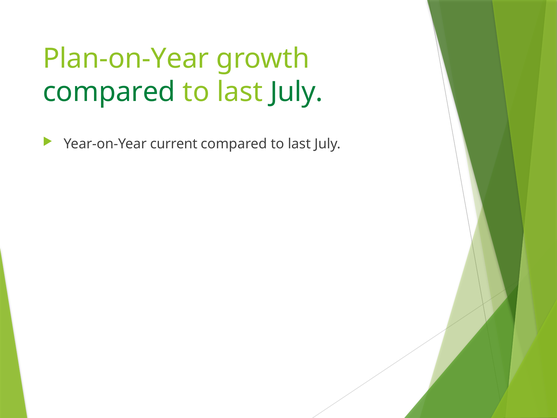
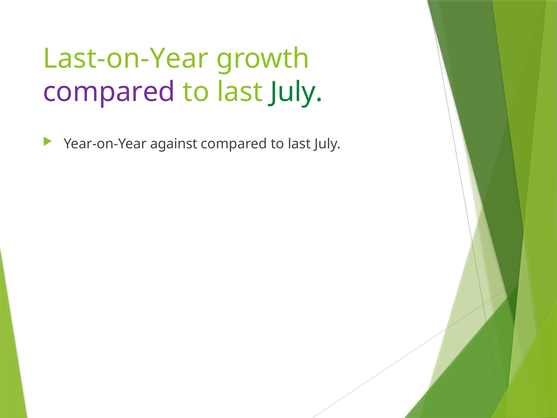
Plan-on-Year: Plan-on-Year -> Last-on-Year (126, 59)
compared colour: green -> purple (109, 92)
current: current -> against (174, 144)
